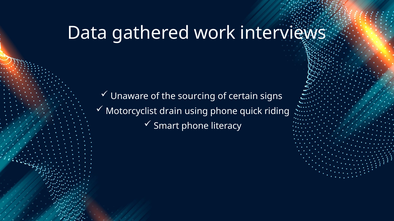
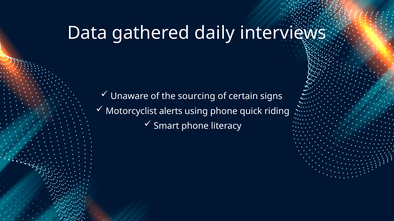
work: work -> daily (215, 33)
drain: drain -> alerts (171, 111)
